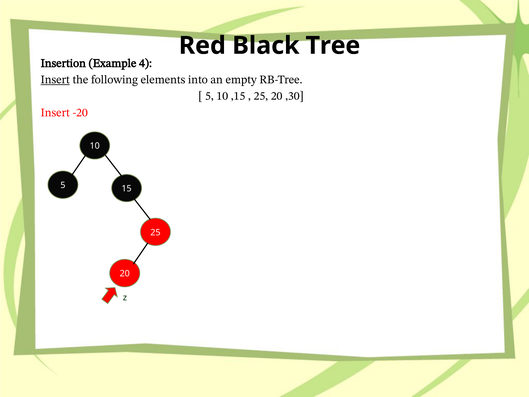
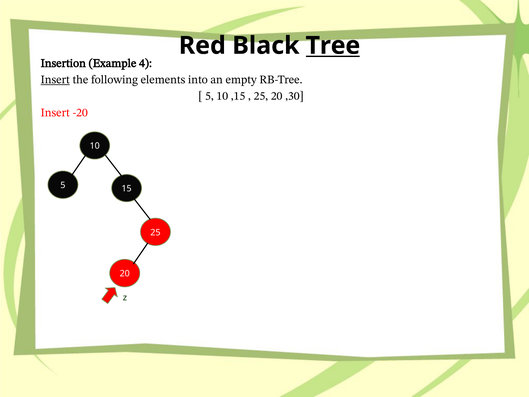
Tree underline: none -> present (333, 46)
